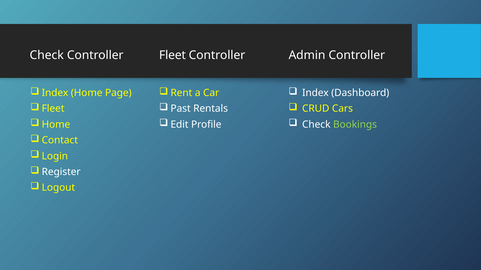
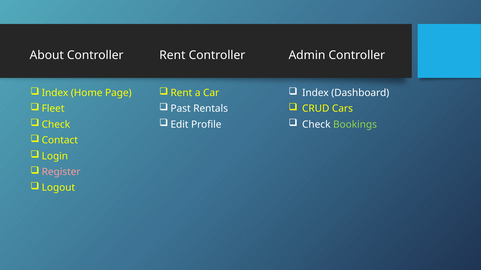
Check: Check -> About (47, 55)
Controller Fleet: Fleet -> Rent (172, 55)
Home: Home -> Check (56, 125)
Register colour: white -> pink (61, 172)
